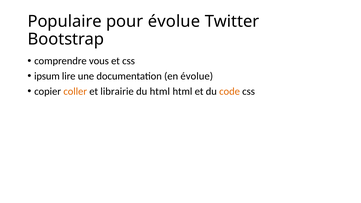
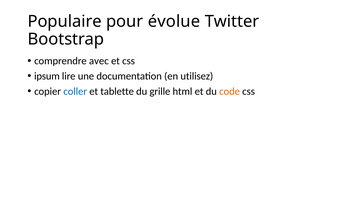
vous: vous -> avec (99, 61)
en évolue: évolue -> utilisez (197, 76)
coller colour: orange -> blue (75, 91)
librairie: librairie -> tablette (117, 91)
du html: html -> grille (160, 91)
